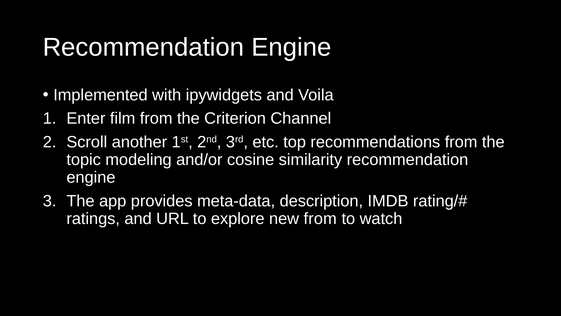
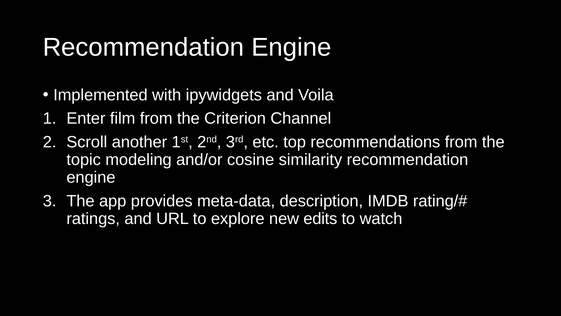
new from: from -> edits (320, 218)
